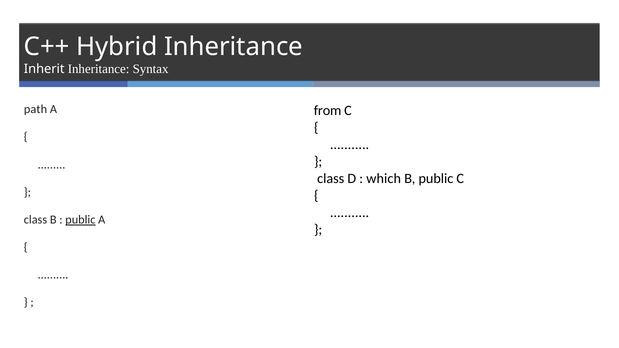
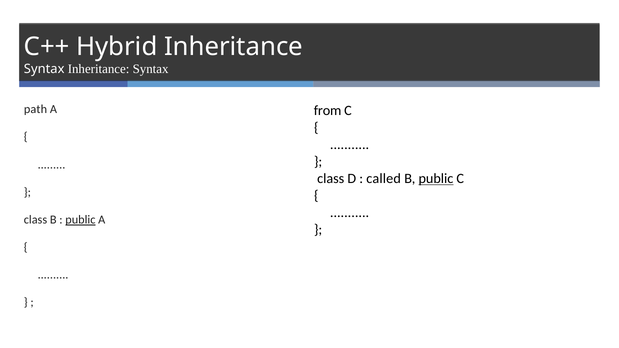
Inherit: Inherit -> Syntax (44, 69)
which: which -> called (384, 179)
public underline: none -> present (436, 179)
